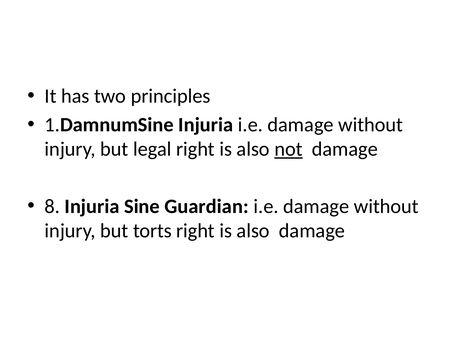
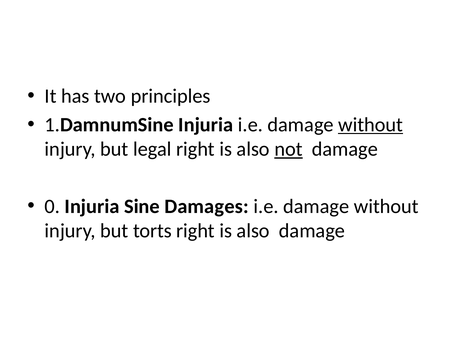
without underline: none -> present (371, 125)
8: 8 -> 0 (52, 206)
Guardian: Guardian -> Damages (207, 206)
